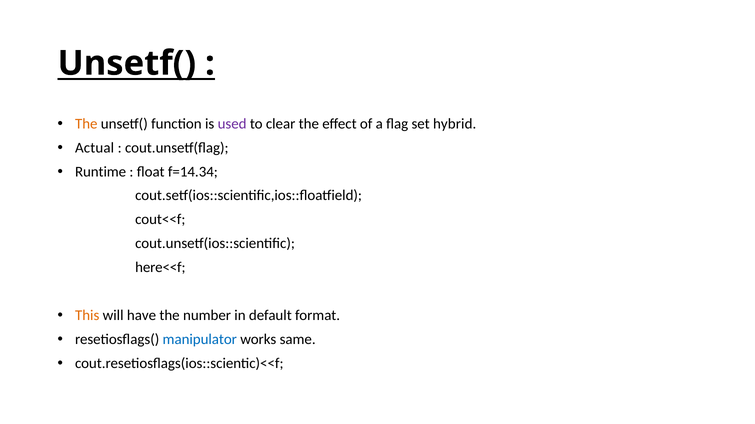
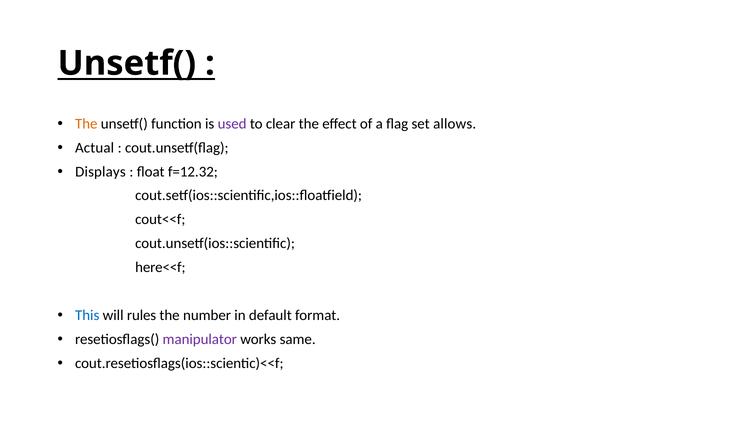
hybrid: hybrid -> allows (455, 124)
Runtime: Runtime -> Displays (100, 172)
f=14.34: f=14.34 -> f=12.32 (193, 172)
This colour: orange -> blue (87, 316)
have: have -> rules (142, 316)
manipulator colour: blue -> purple (200, 340)
